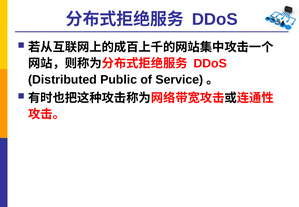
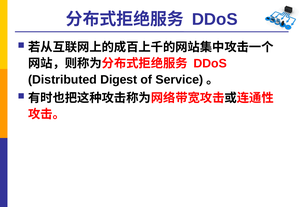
Public: Public -> Digest (119, 80)
